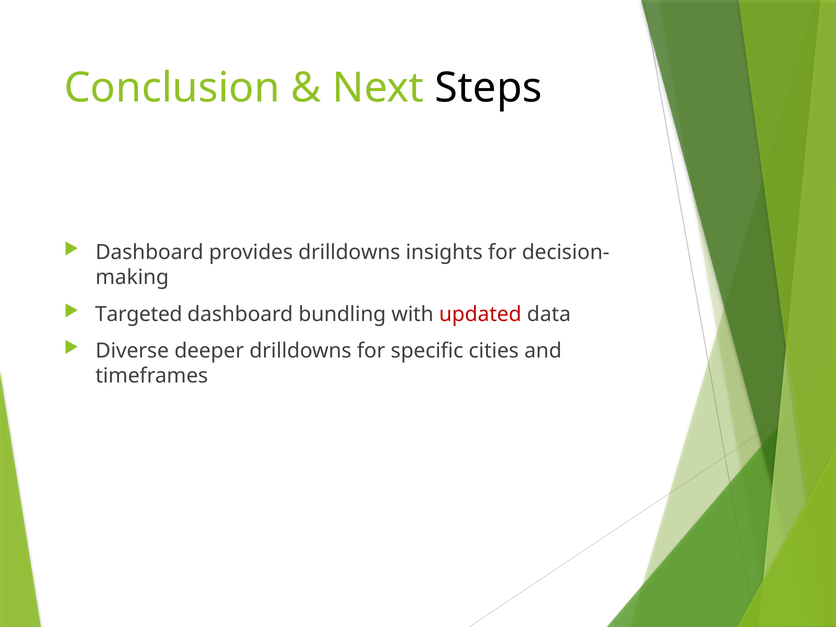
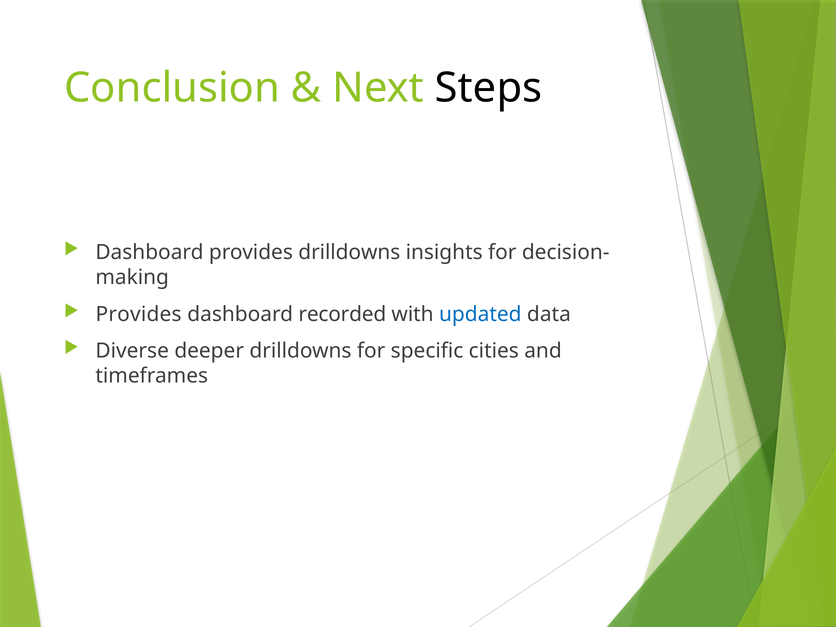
Targeted: Targeted -> Provides (139, 314)
bundling: bundling -> recorded (342, 314)
updated colour: red -> blue (480, 314)
